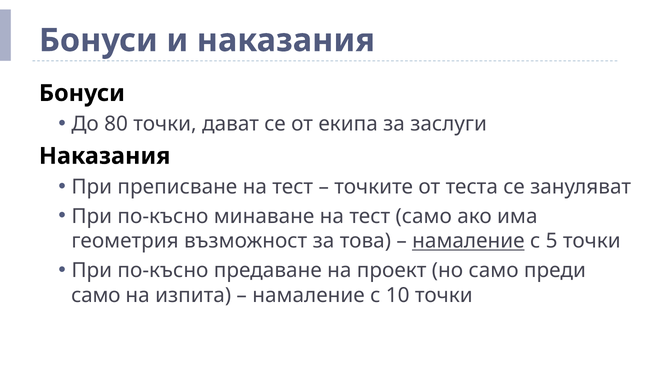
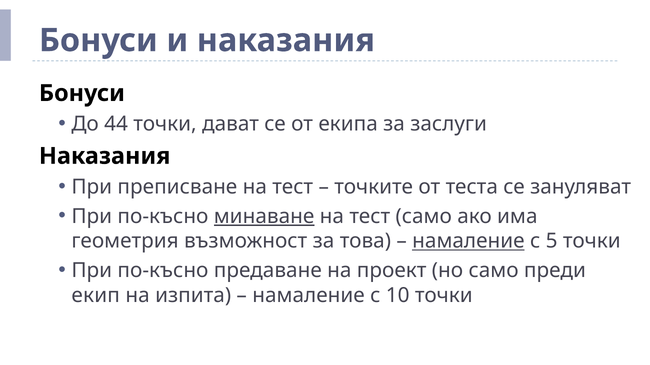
80: 80 -> 44 (116, 124)
минаване underline: none -> present (264, 217)
само: само -> екип (96, 296)
